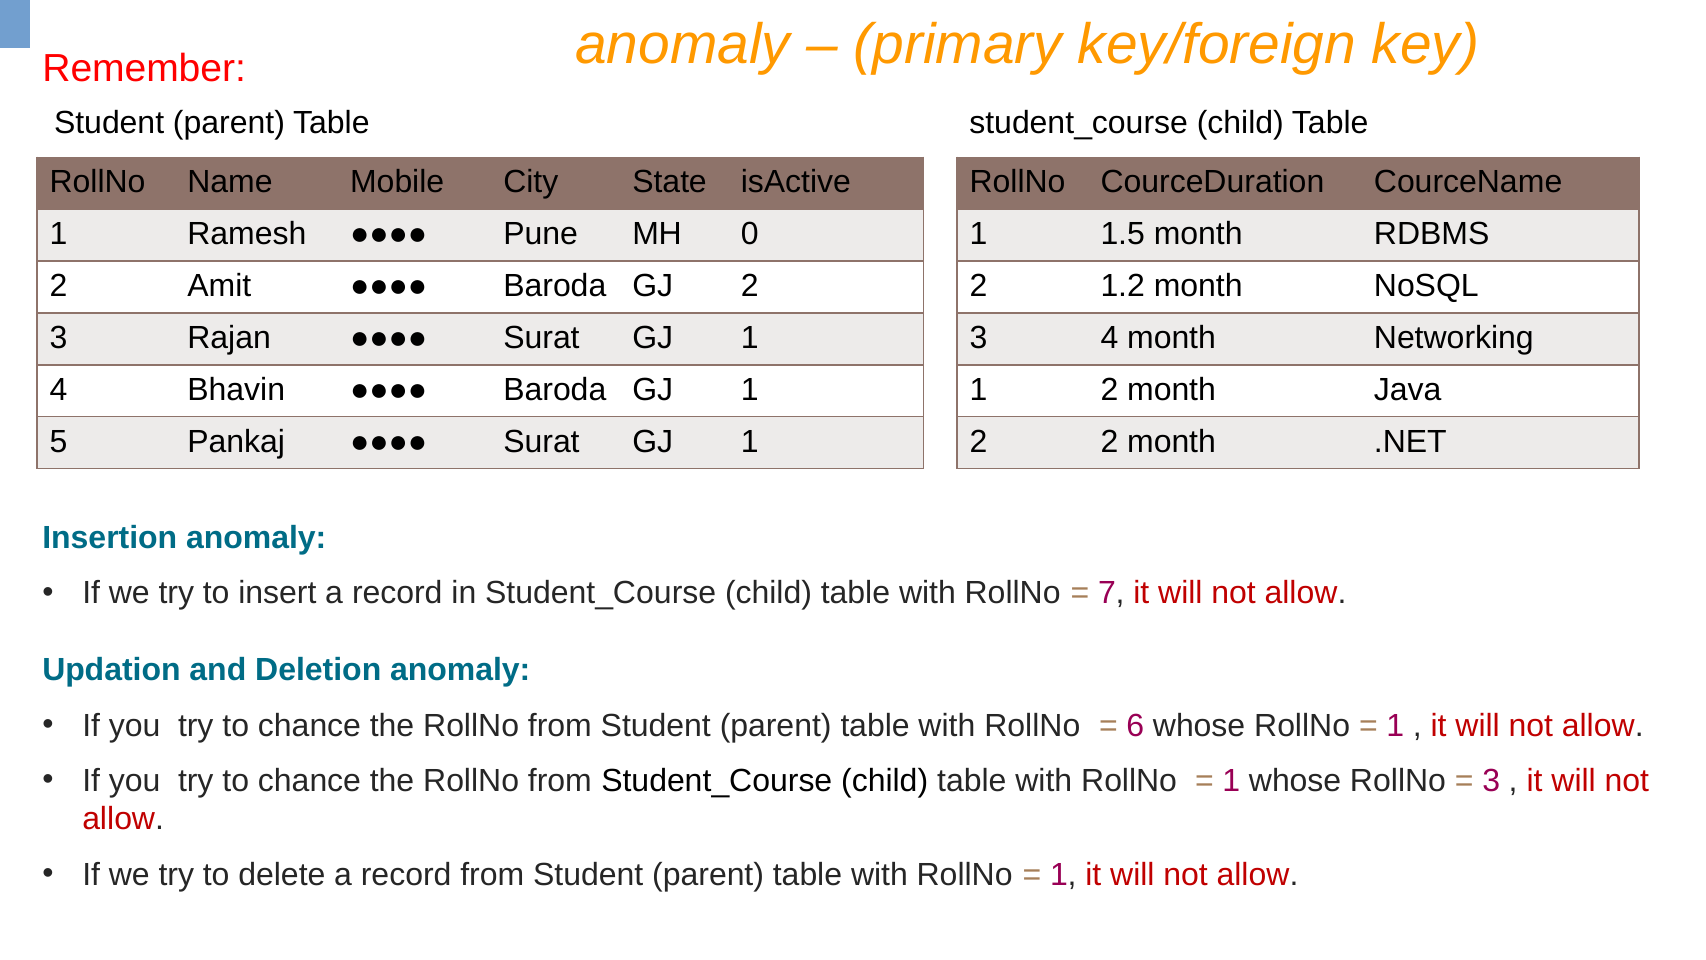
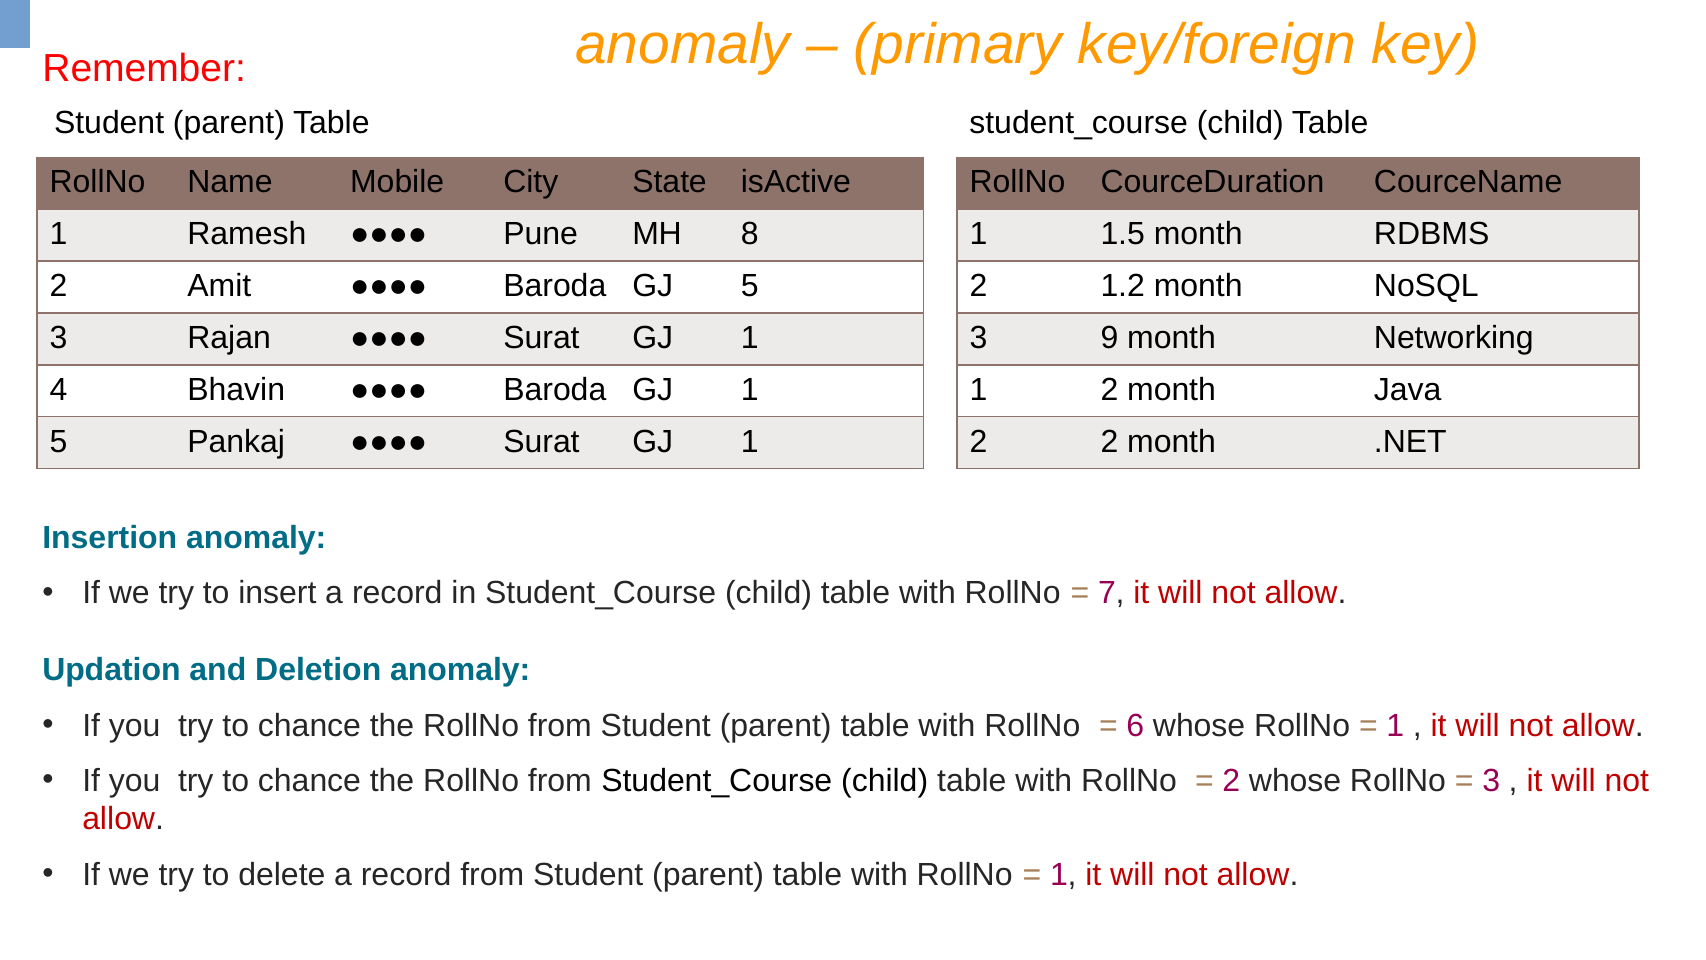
0: 0 -> 8 (750, 234)
GJ 2: 2 -> 5 (750, 286)
3 4: 4 -> 9 (1109, 338)
1: 1 -> 2 (1231, 781)
